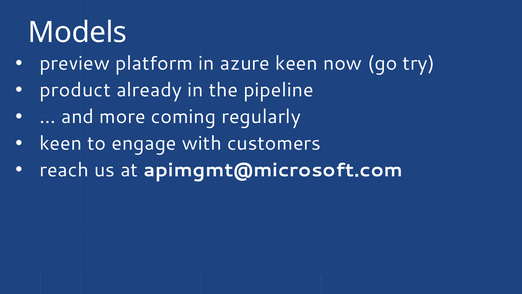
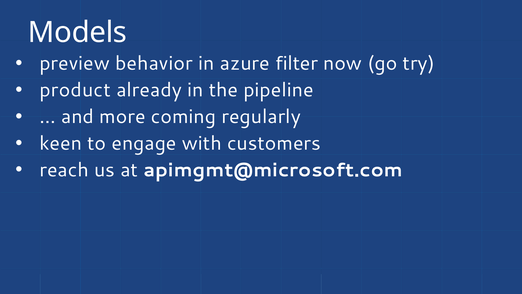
platform: platform -> behavior (154, 63)
azure keen: keen -> filter (297, 63)
